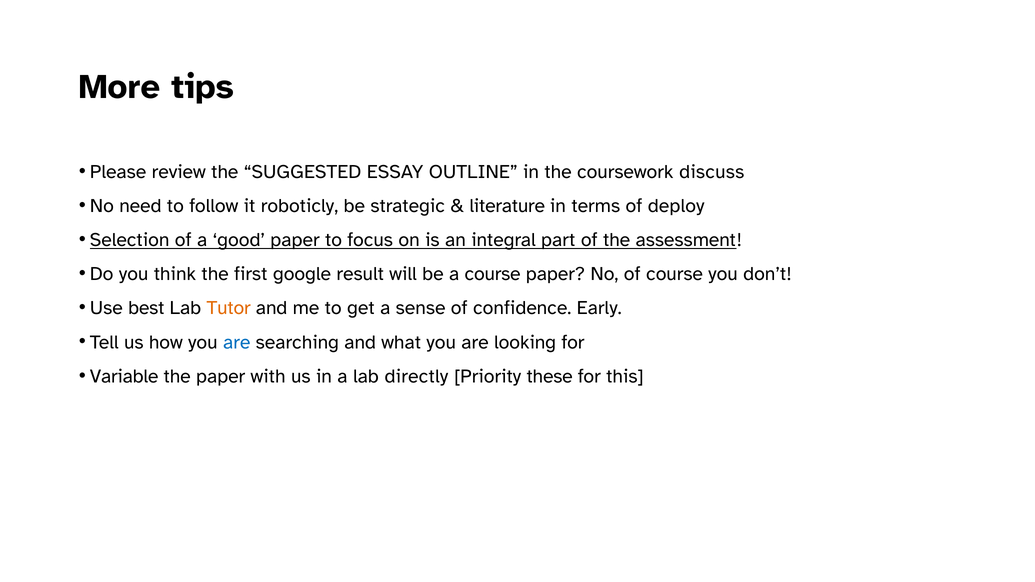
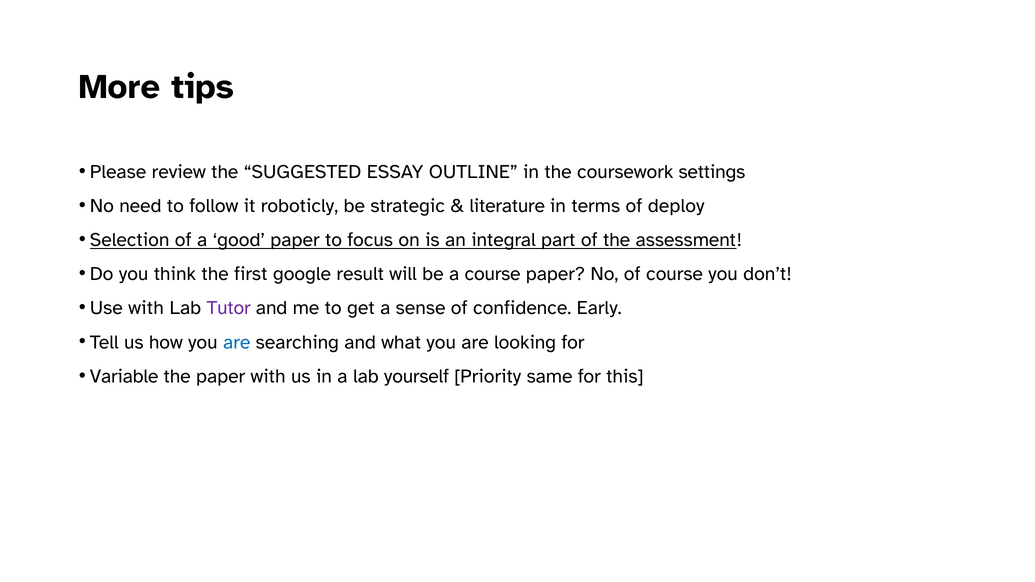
discuss: discuss -> settings (712, 172)
Use best: best -> with (146, 308)
Tutor colour: orange -> purple (229, 308)
directly: directly -> yourself (417, 376)
these: these -> same (550, 376)
